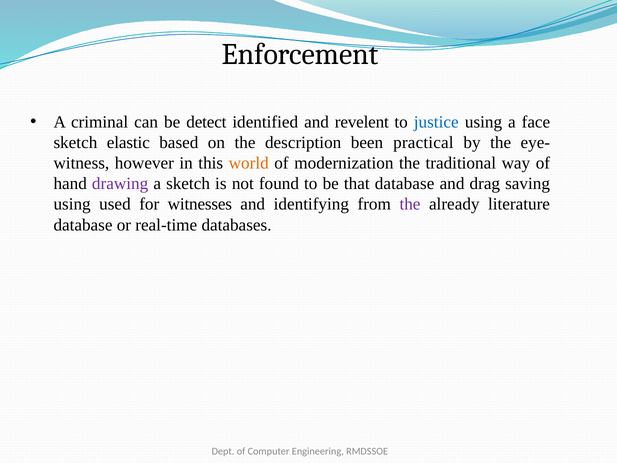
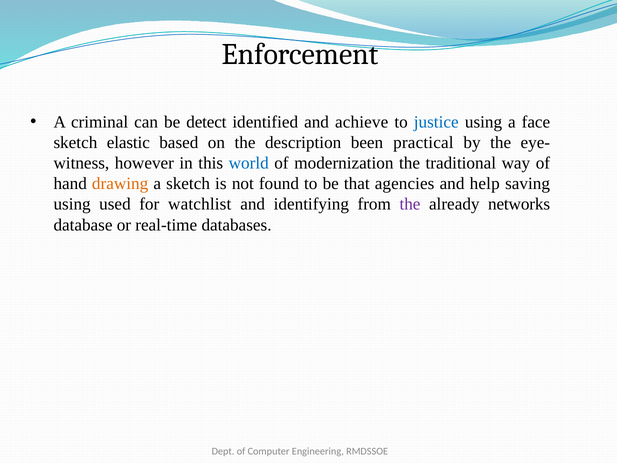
revelent: revelent -> achieve (362, 122)
world colour: orange -> blue (249, 163)
drawing colour: purple -> orange (120, 184)
that database: database -> agencies (405, 184)
drag: drag -> help (485, 184)
witnesses: witnesses -> watchlist (200, 204)
literature: literature -> networks (519, 204)
